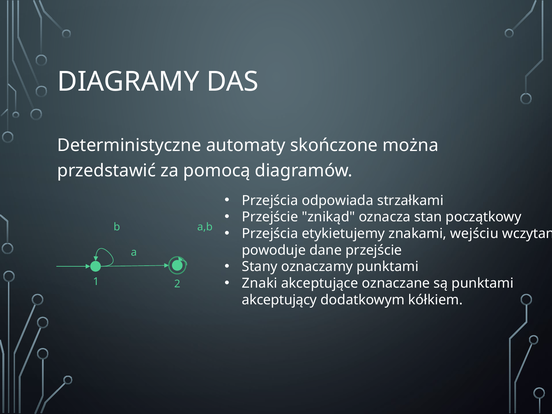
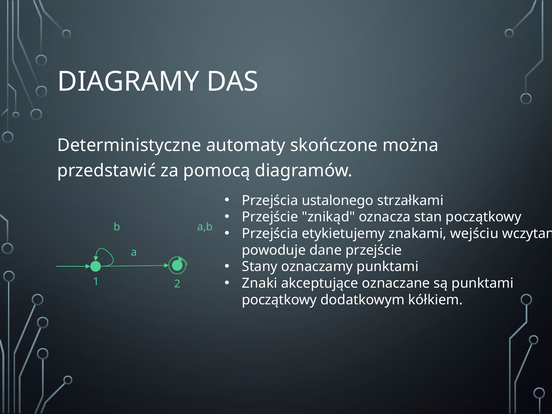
odpowiada: odpowiada -> ustalonego (338, 201)
akceptujący: akceptujący -> początkowy (279, 300)
